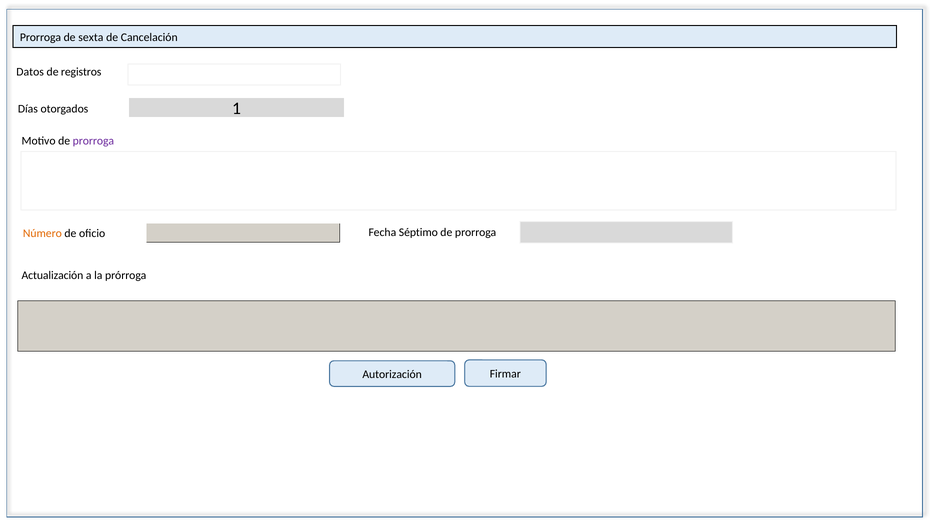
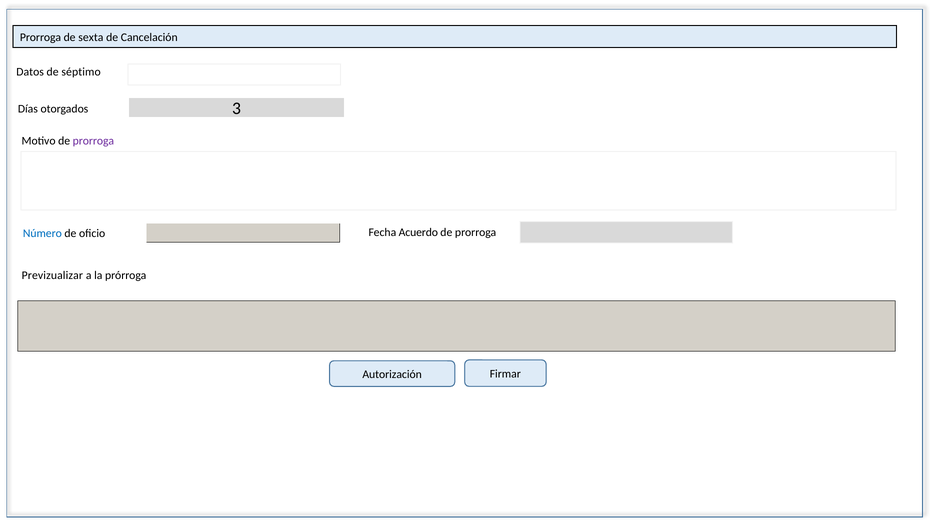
registros: registros -> séptimo (81, 72)
1: 1 -> 3 (236, 109)
Número colour: orange -> blue (42, 233)
Séptimo: Séptimo -> Acuerdo (418, 233)
Actualización: Actualización -> Previzualizar (52, 275)
